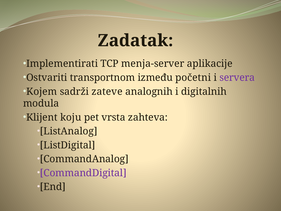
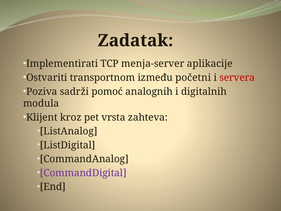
servera colour: purple -> red (237, 78)
Kojem: Kojem -> Poziva (42, 91)
zateve: zateve -> pomoć (107, 91)
koju: koju -> kroz (71, 117)
